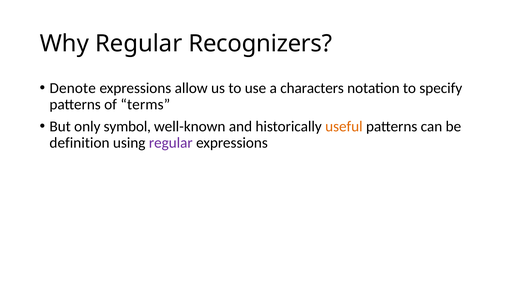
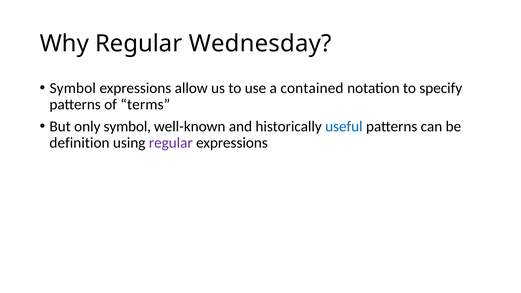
Recognizers: Recognizers -> Wednesday (260, 44)
Denote: Denote -> Symbol (73, 88)
characters: characters -> contained (312, 88)
useful colour: orange -> blue (344, 126)
